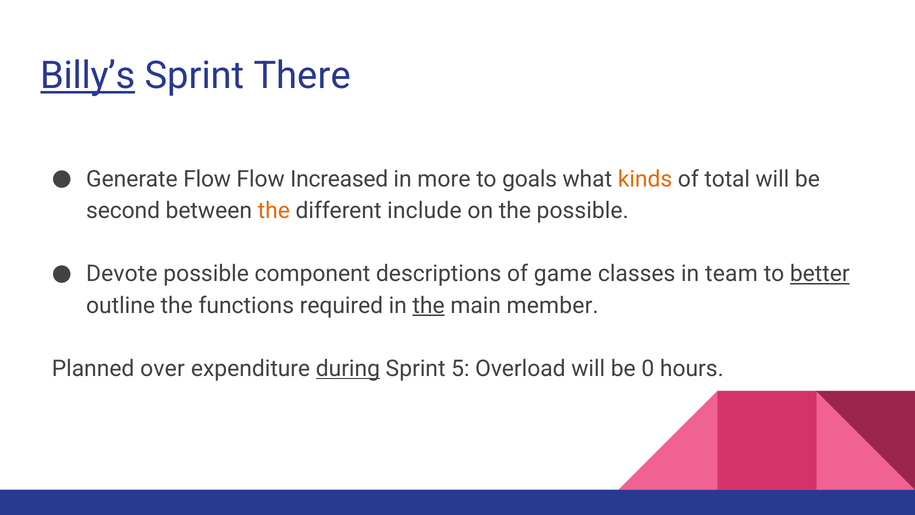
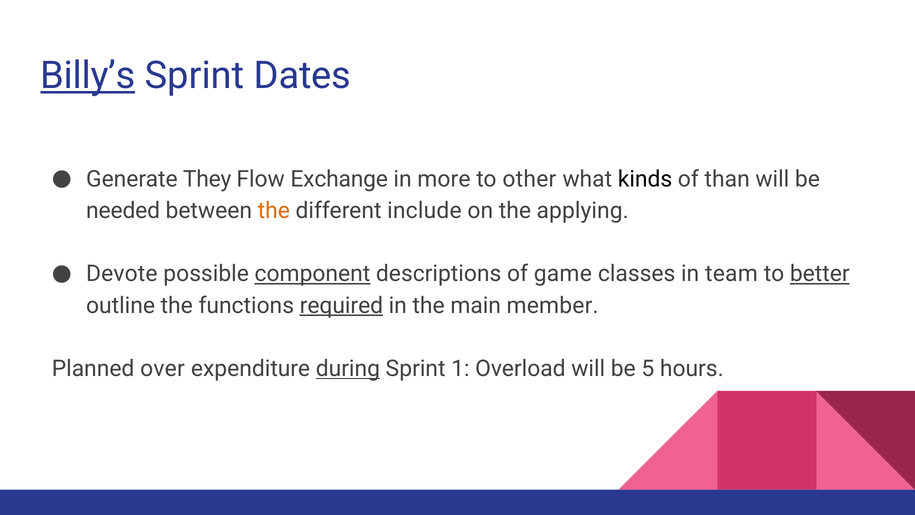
There: There -> Dates (302, 76)
Generate Flow: Flow -> They (207, 179)
Increased: Increased -> Exchange (339, 179)
goals: goals -> other (529, 179)
kinds colour: orange -> black (645, 179)
total: total -> than (727, 179)
second: second -> needed (123, 211)
the possible: possible -> applying (583, 211)
component underline: none -> present (312, 274)
required underline: none -> present (341, 305)
the underline: present -> none (429, 305)
5: 5 -> 1 (460, 368)
0: 0 -> 5 (648, 368)
